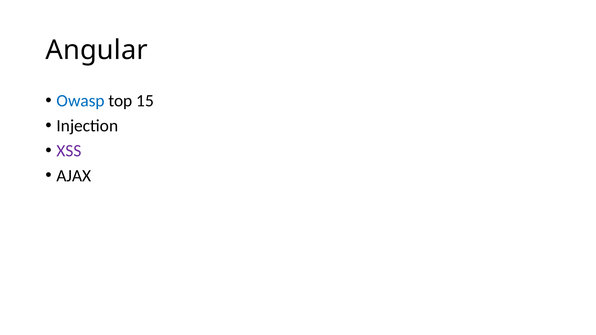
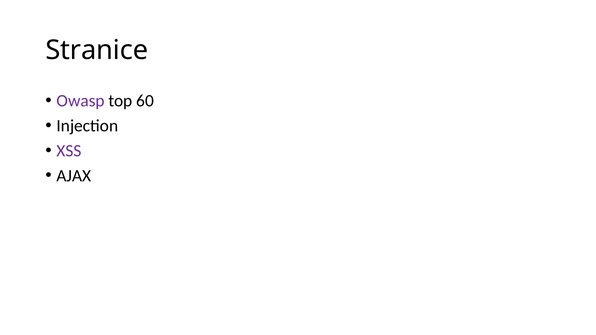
Angular: Angular -> Stranice (97, 50)
Owasp colour: blue -> purple (81, 101)
15: 15 -> 60 (145, 101)
